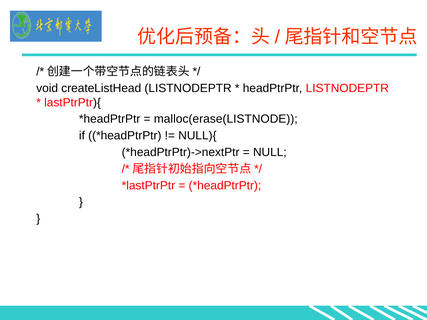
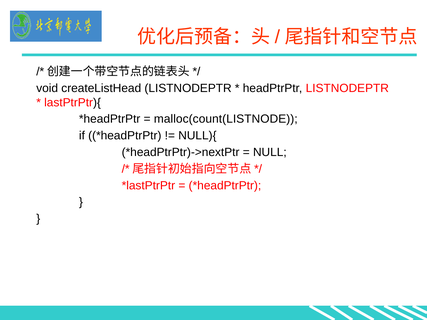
malloc(erase(LISTNODE: malloc(erase(LISTNODE -> malloc(count(LISTNODE (226, 119)
